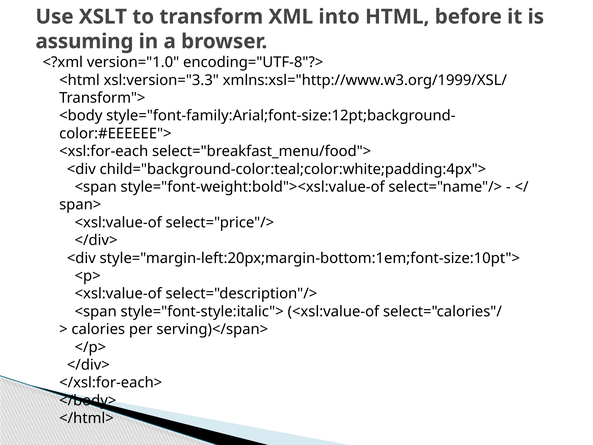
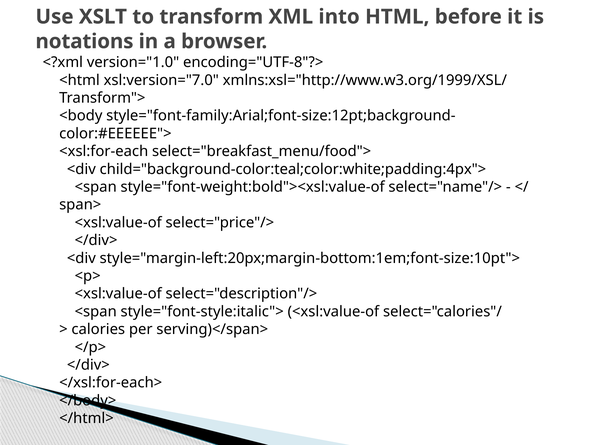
assuming: assuming -> notations (84, 41)
xsl:version="3.3: xsl:version="3.3 -> xsl:version="7.0 (161, 80)
